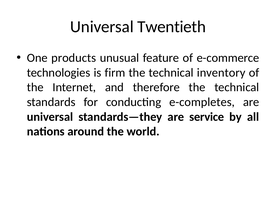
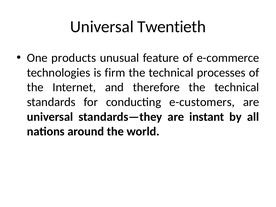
inventory: inventory -> processes (221, 73)
e-completes: e-completes -> e-customers (202, 102)
service: service -> instant (207, 117)
